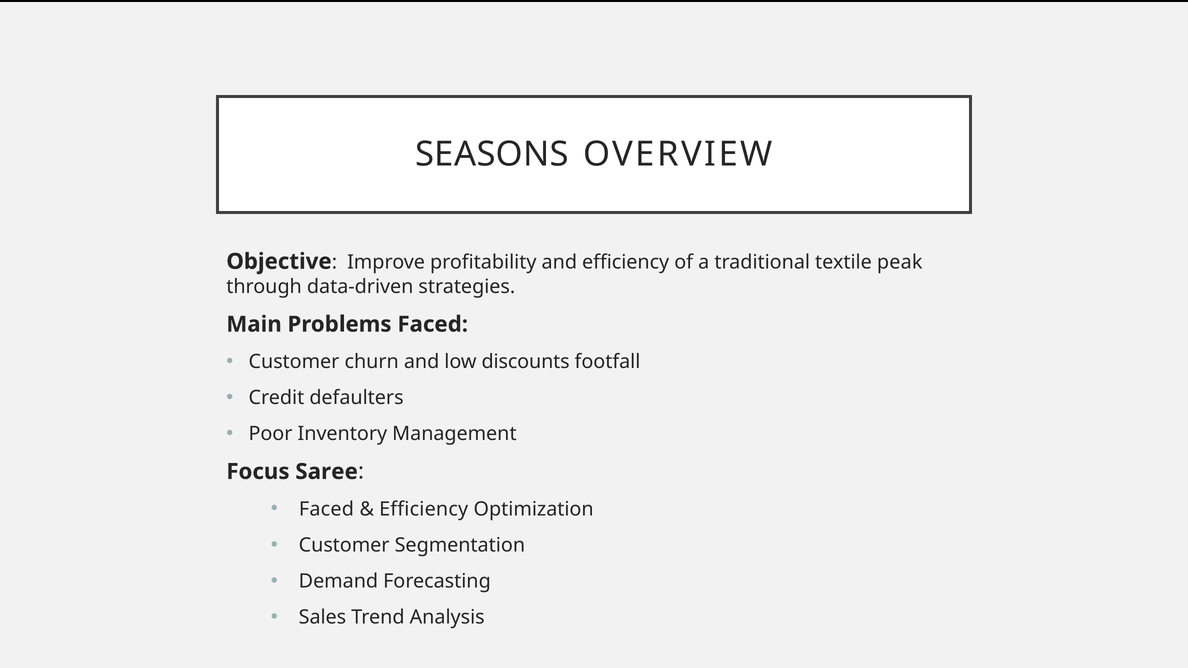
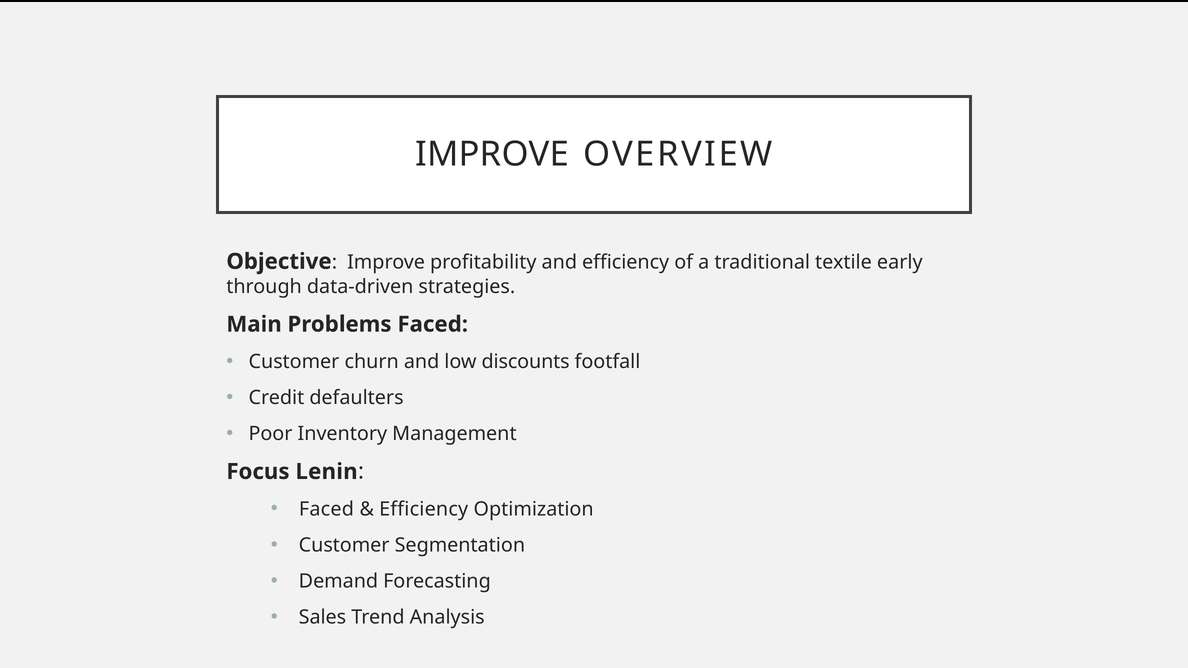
SEASONS: SEASONS -> IMPROVE (492, 154)
peak: peak -> early (900, 262)
Saree: Saree -> Lenin (327, 472)
